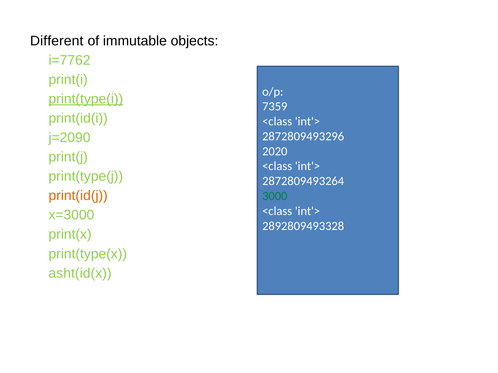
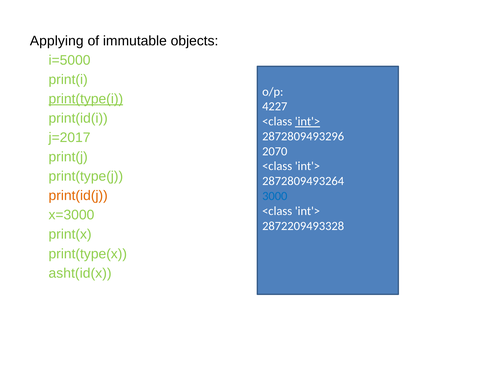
Different: Different -> Applying (57, 41)
i=7762: i=7762 -> i=5000 (70, 60)
7359: 7359 -> 4227 (275, 107)
int'> underline: none -> present (307, 122)
j=2090: j=2090 -> j=2017 (70, 138)
2020: 2020 -> 2070 (275, 152)
3000 colour: green -> blue (275, 196)
2892809493328: 2892809493328 -> 2872209493328 (303, 226)
